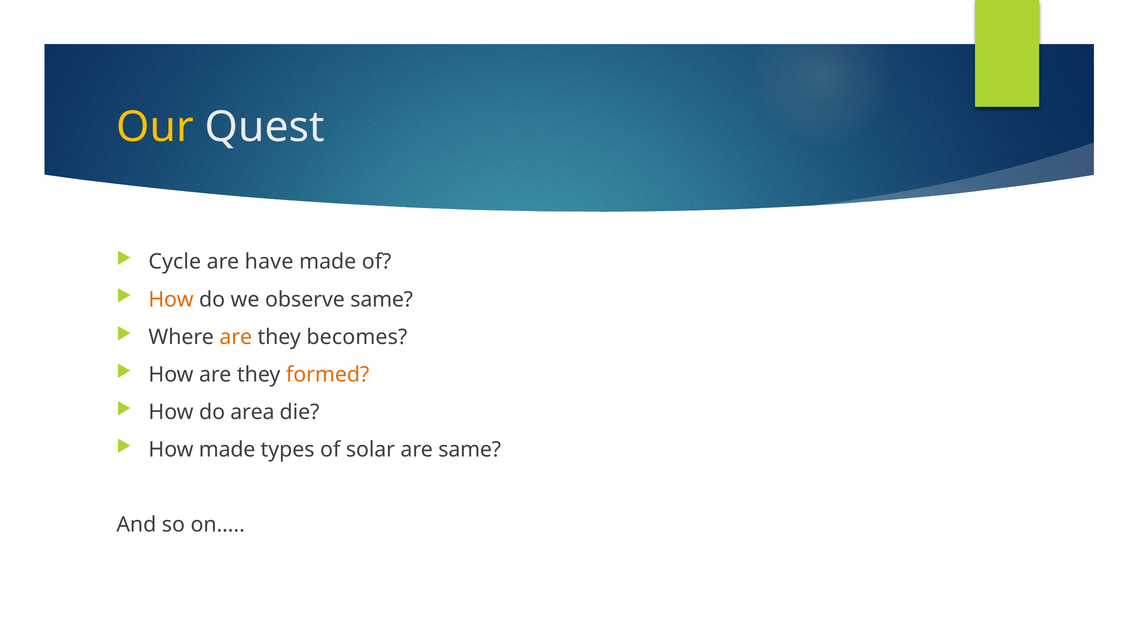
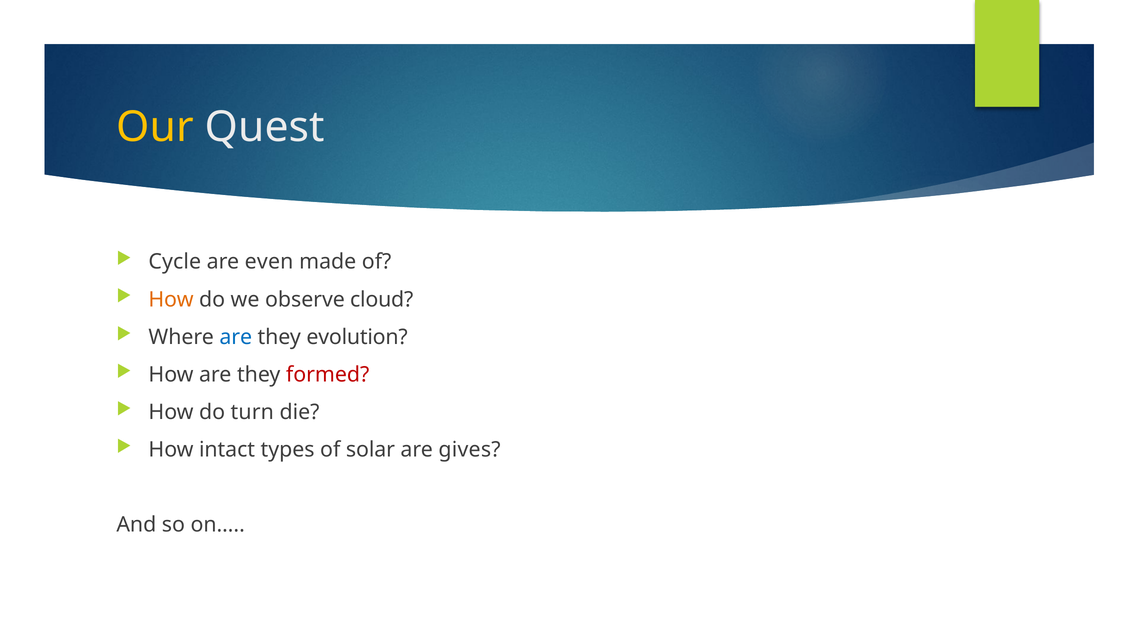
have: have -> even (269, 262)
observe same: same -> cloud (382, 299)
are colour: orange -> blue (236, 337)
becomes: becomes -> evolution (357, 337)
formed colour: orange -> red (328, 374)
area: area -> turn (252, 412)
How made: made -> intact (227, 449)
are same: same -> gives (470, 449)
